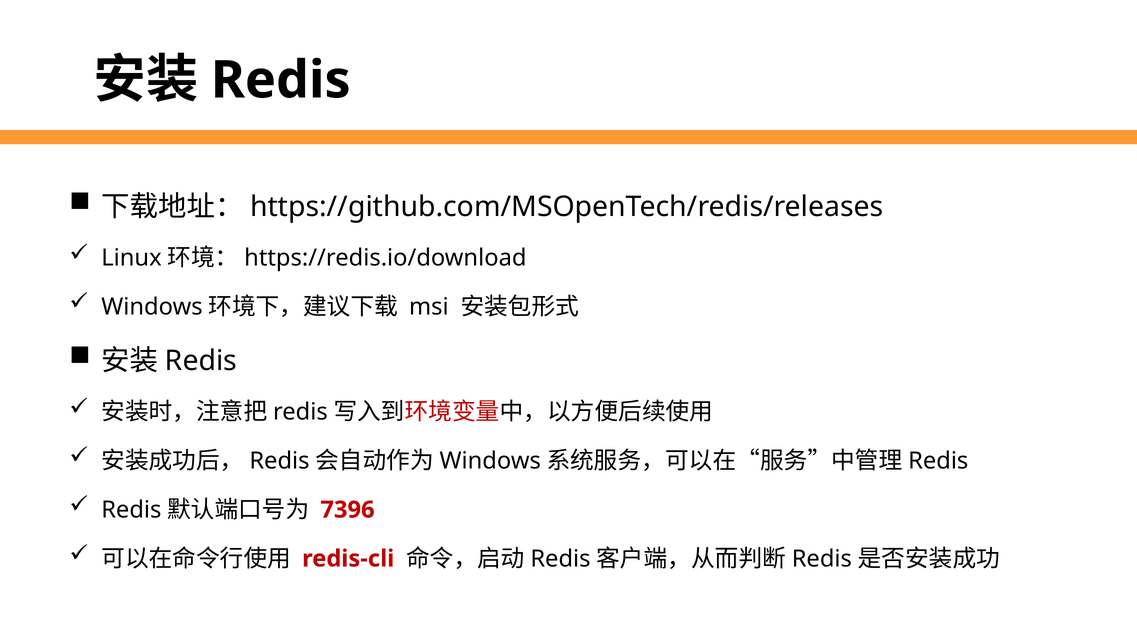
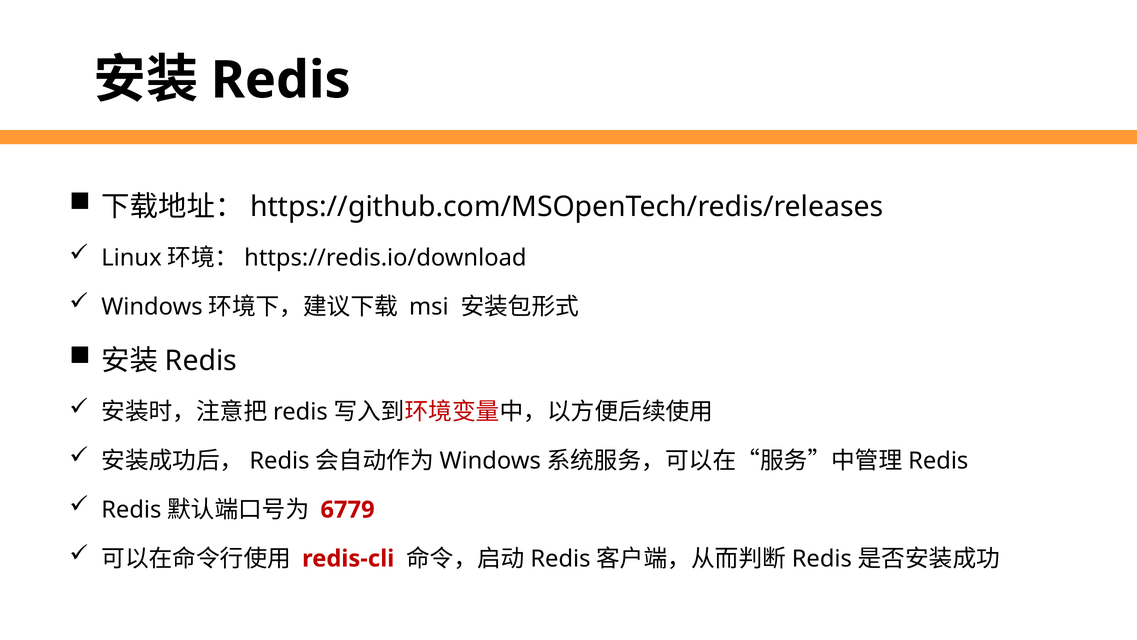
7396: 7396 -> 6779 (348, 509)
